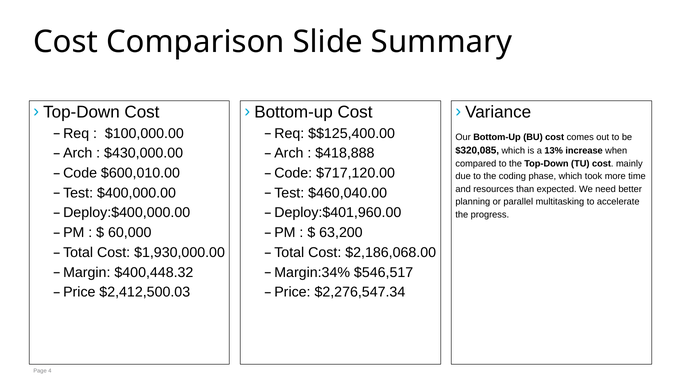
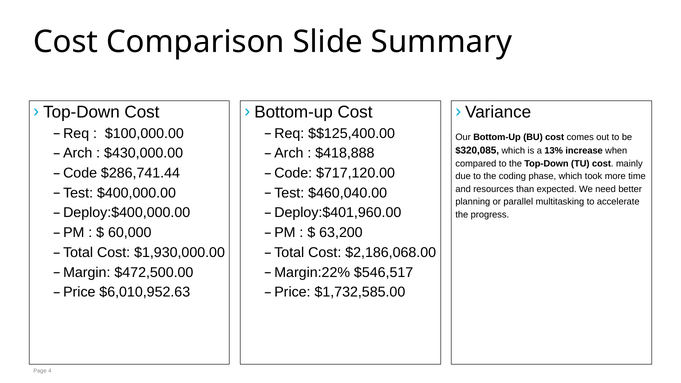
$600,010.00: $600,010.00 -> $286,741.44 (140, 173)
$400,448.32: $400,448.32 -> $472,500.00 (154, 272)
Margin:34%: Margin:34% -> Margin:22% (312, 272)
$2,412,500.03: $2,412,500.03 -> $6,010,952.63 (145, 292)
$2,276,547.34: $2,276,547.34 -> $1,732,585.00 (360, 292)
